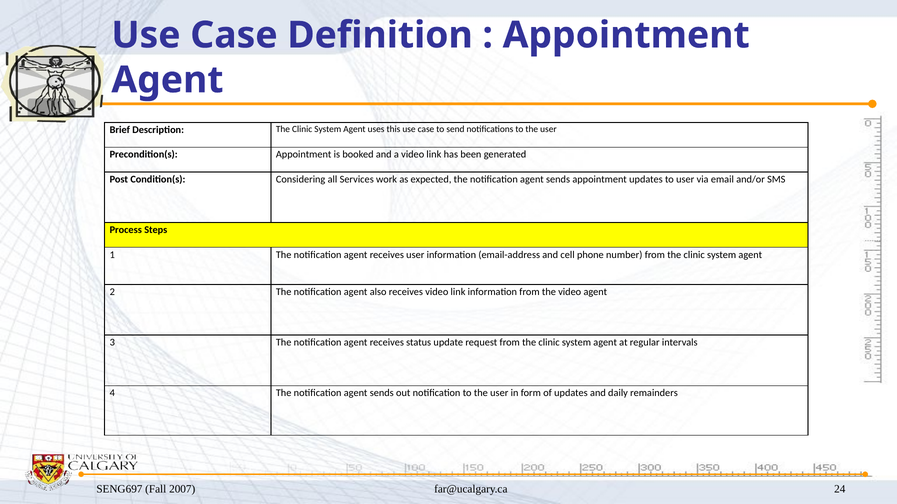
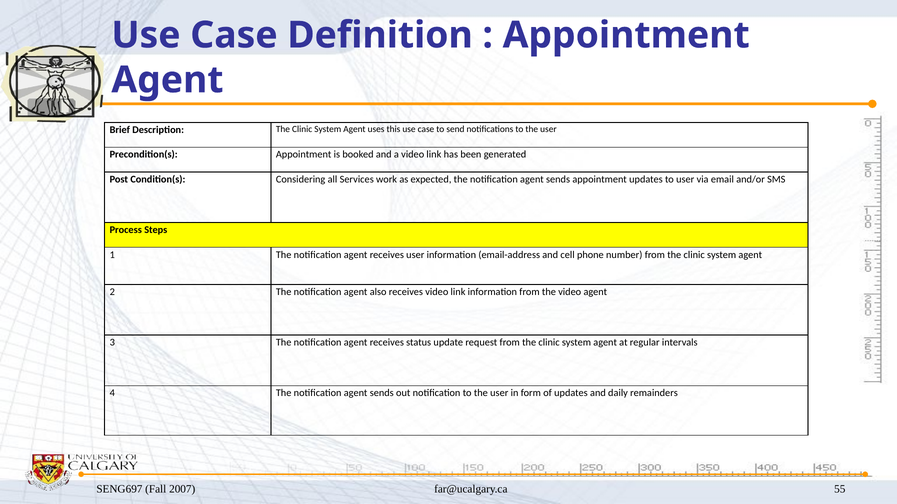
24: 24 -> 55 (840, 490)
